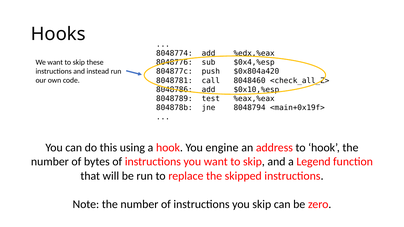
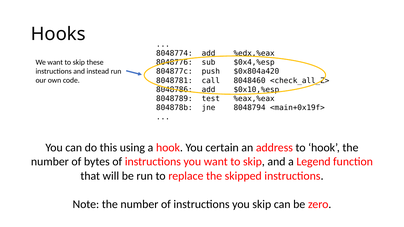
engine: engine -> certain (222, 148)
